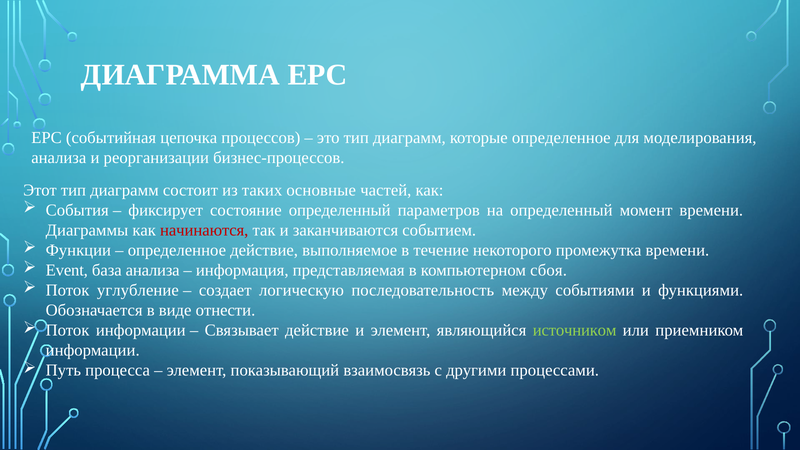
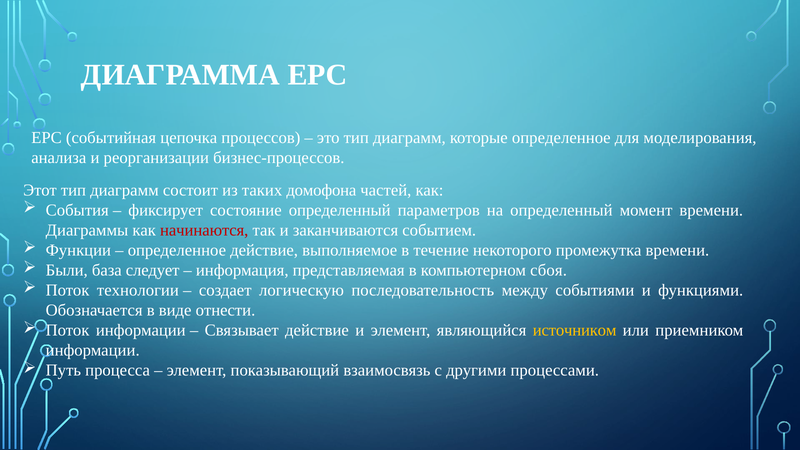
основные: основные -> домофона (321, 190)
Event: Event -> Были (67, 270)
база анализа: анализа -> следует (153, 270)
углубление: углубление -> технологии (138, 290)
источником colour: light green -> yellow (575, 330)
